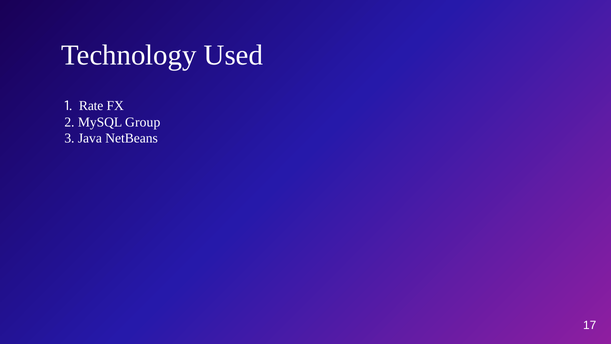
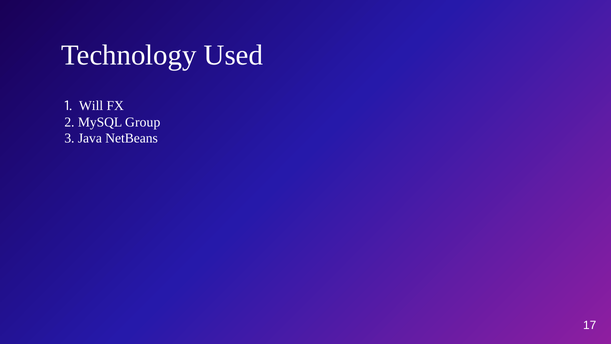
Rate: Rate -> Will (91, 106)
